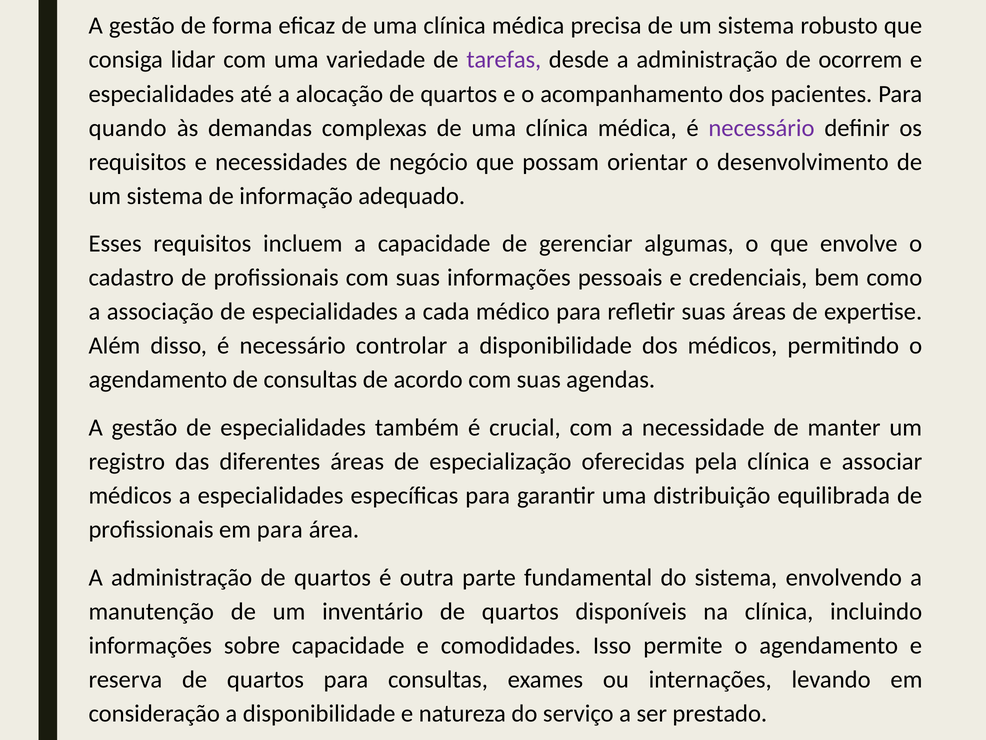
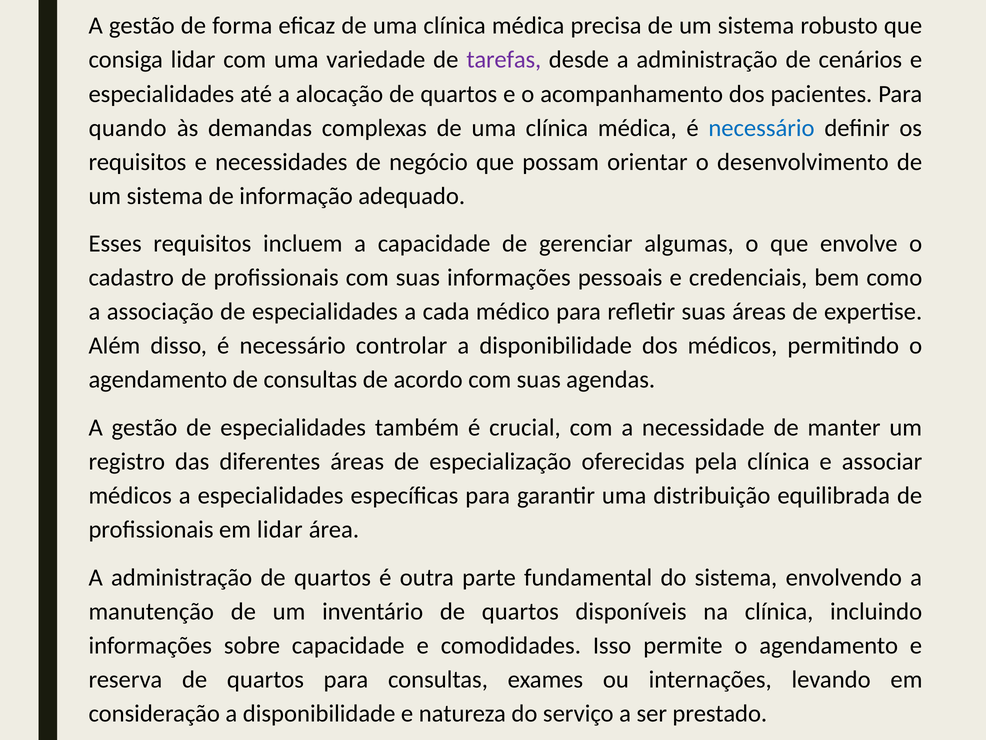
ocorrem: ocorrem -> cenários (860, 60)
necessário colour: purple -> blue (761, 128)
em para: para -> lidar (280, 529)
